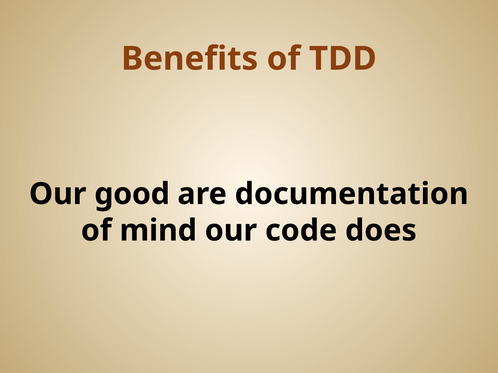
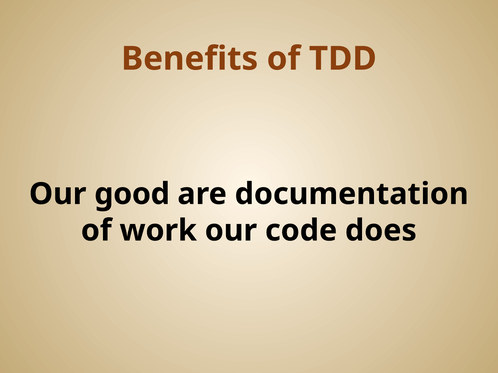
mind: mind -> work (158, 231)
